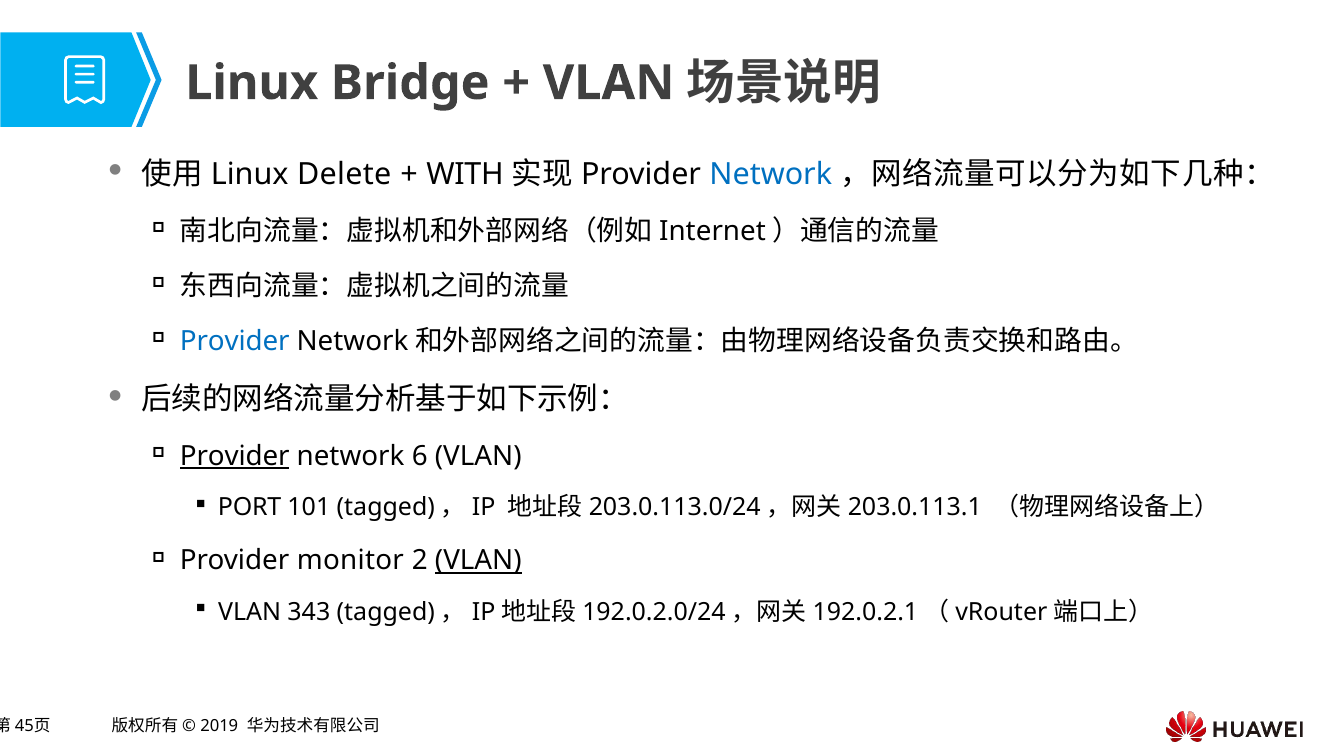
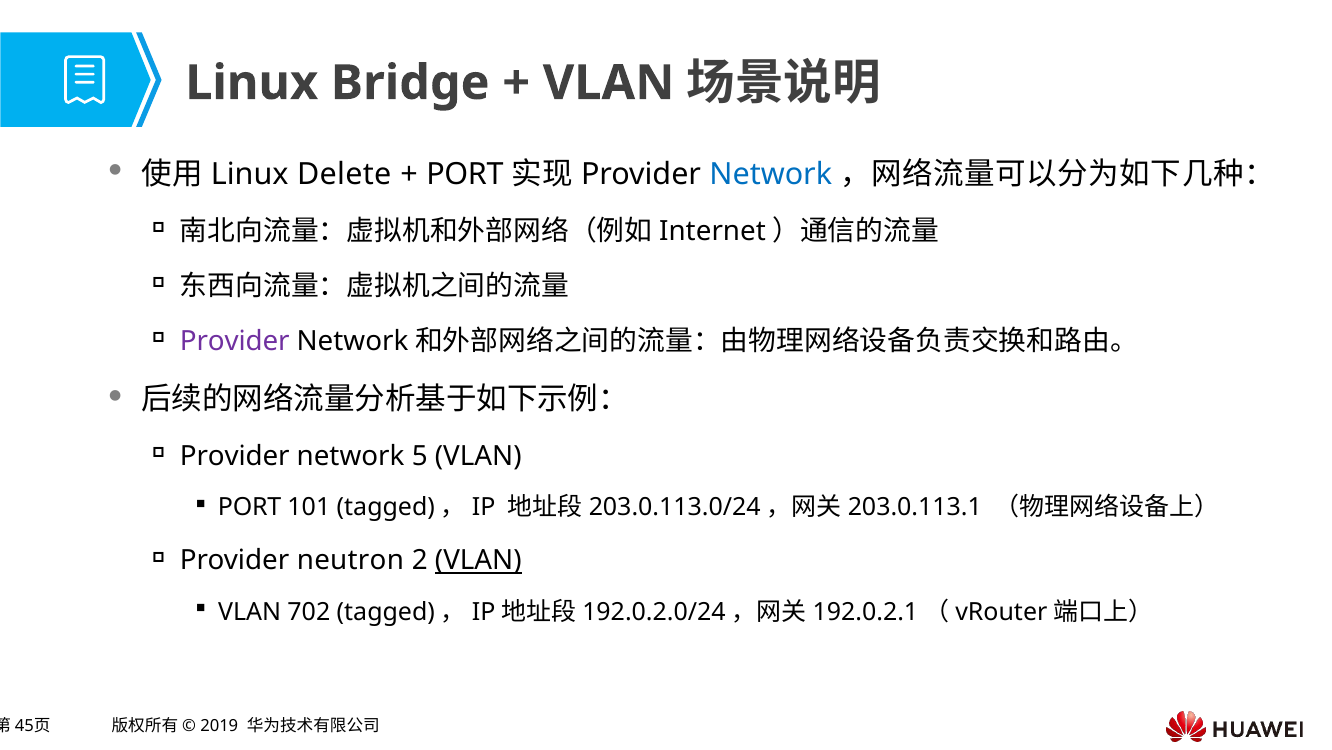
WITH: WITH -> PORT (465, 174)
Provider colour: blue -> purple (235, 340)
Provider underline: present -> none (235, 456)
6: 6 -> 5 (420, 456)
monitor: monitor -> neutron (350, 560)
343: 343 -> 702 (309, 611)
